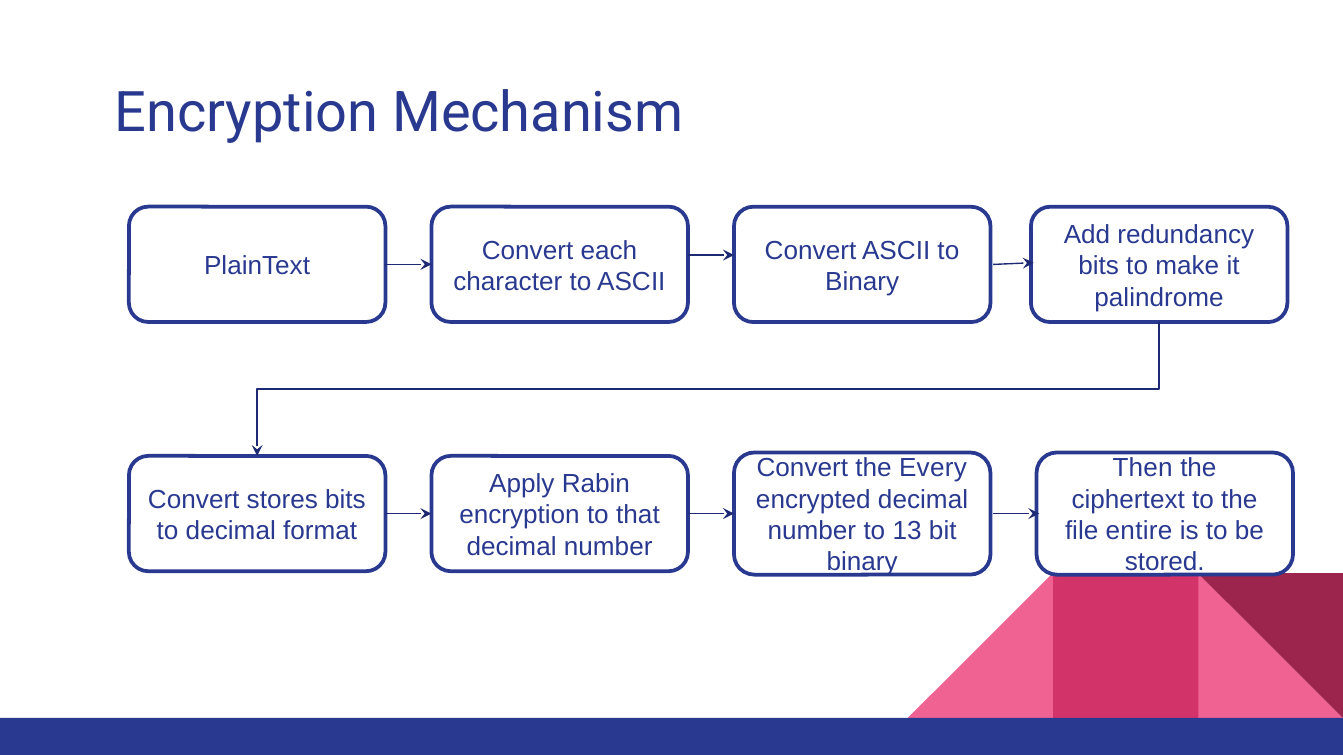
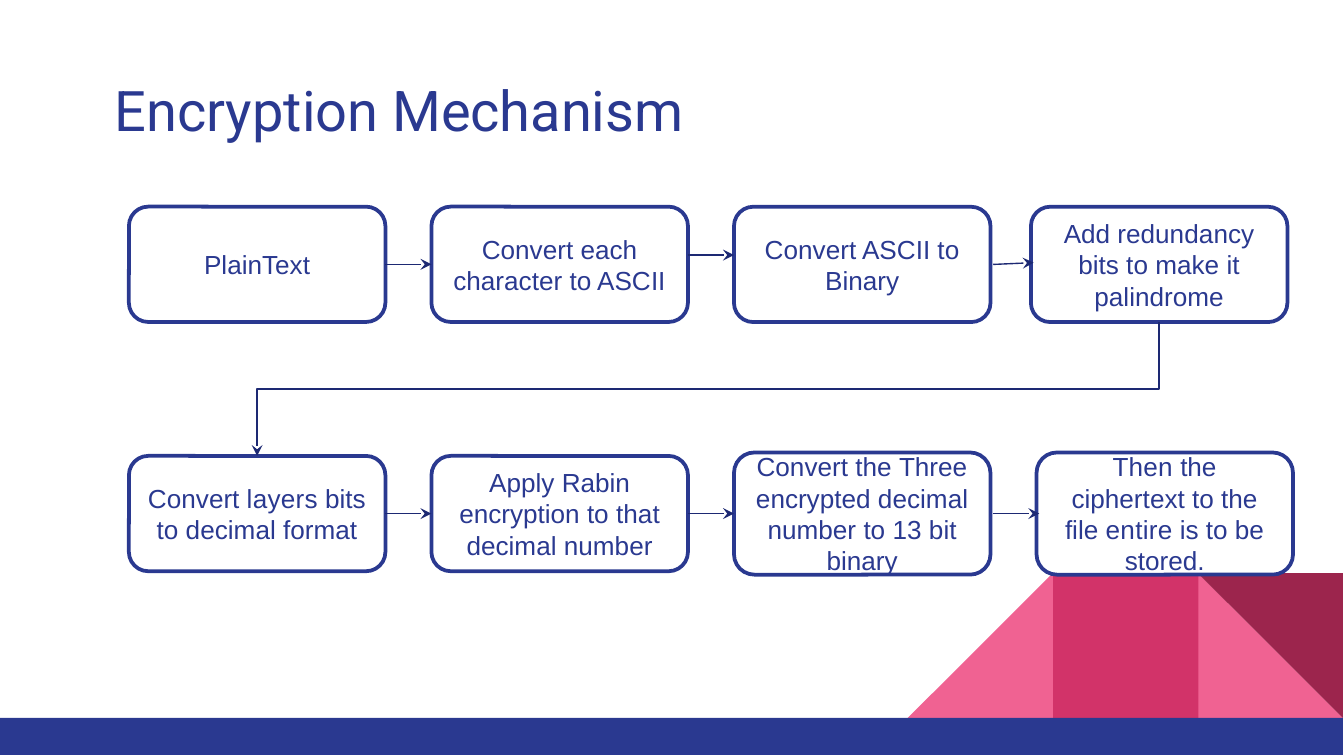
Every: Every -> Three (933, 469)
stores: stores -> layers (282, 500)
